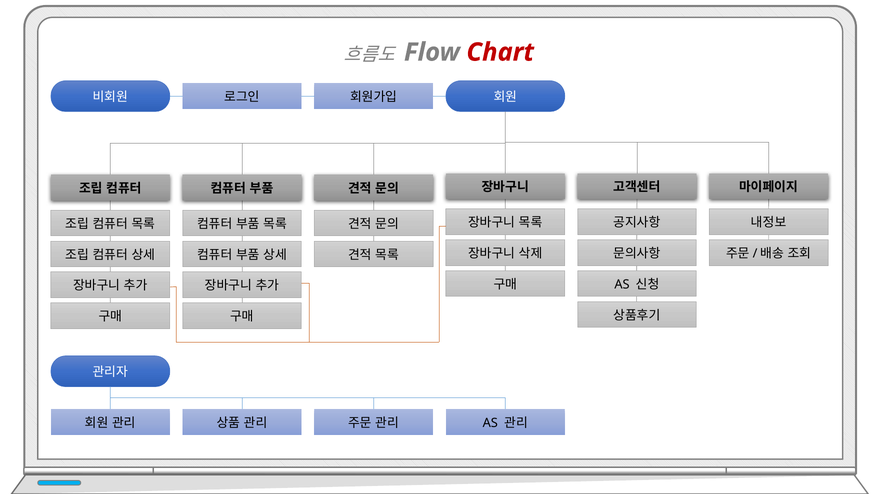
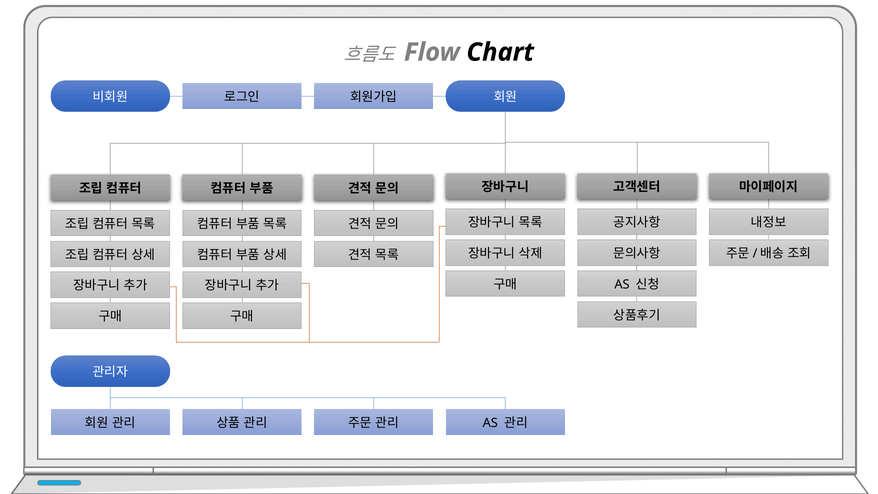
Chart colour: red -> black (500, 52)
